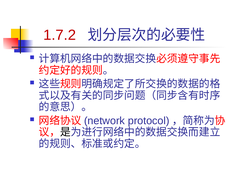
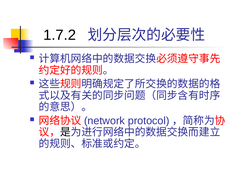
1.7.2 colour: red -> black (60, 35)
